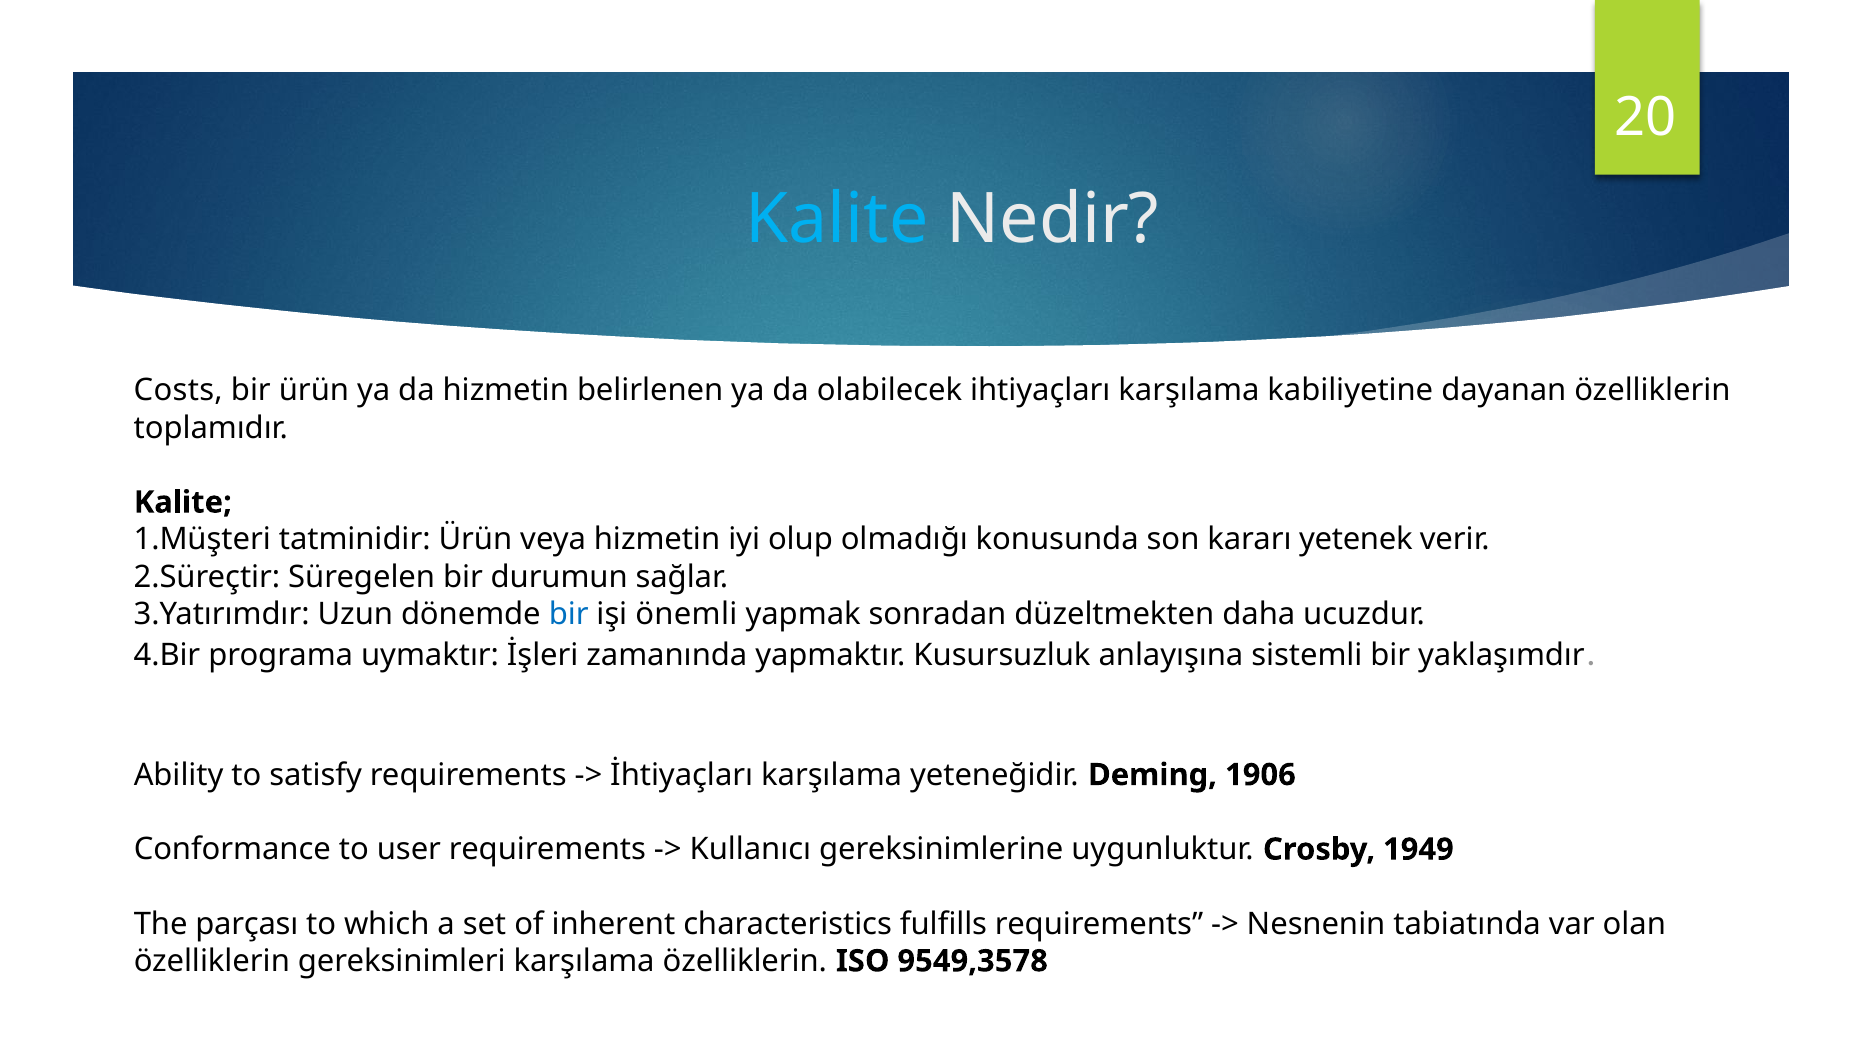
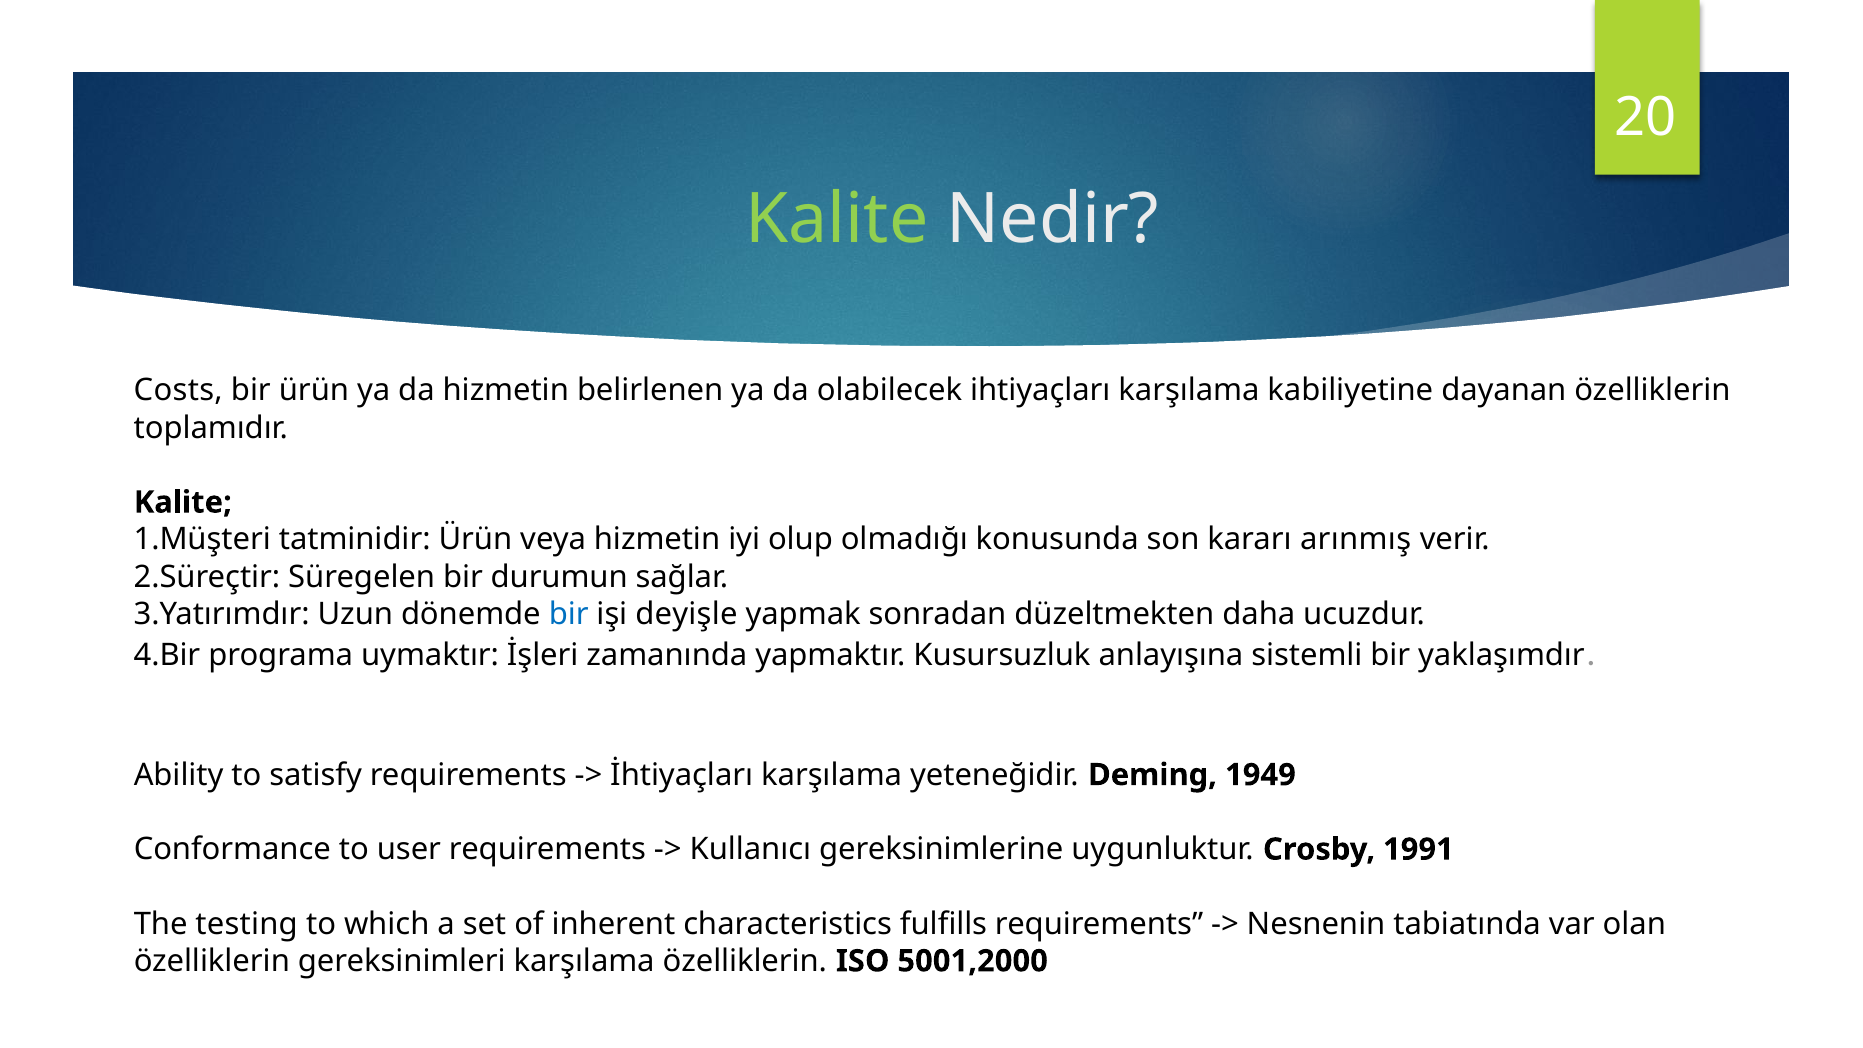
Kalite colour: light blue -> light green (837, 219)
yetenek: yetenek -> arınmış (1356, 540)
önemli: önemli -> deyişle (686, 614)
1906: 1906 -> 1949 (1260, 775)
1949: 1949 -> 1991 (1418, 849)
parçası: parçası -> testing (247, 924)
9549,3578: 9549,3578 -> 5001,2000 (973, 961)
